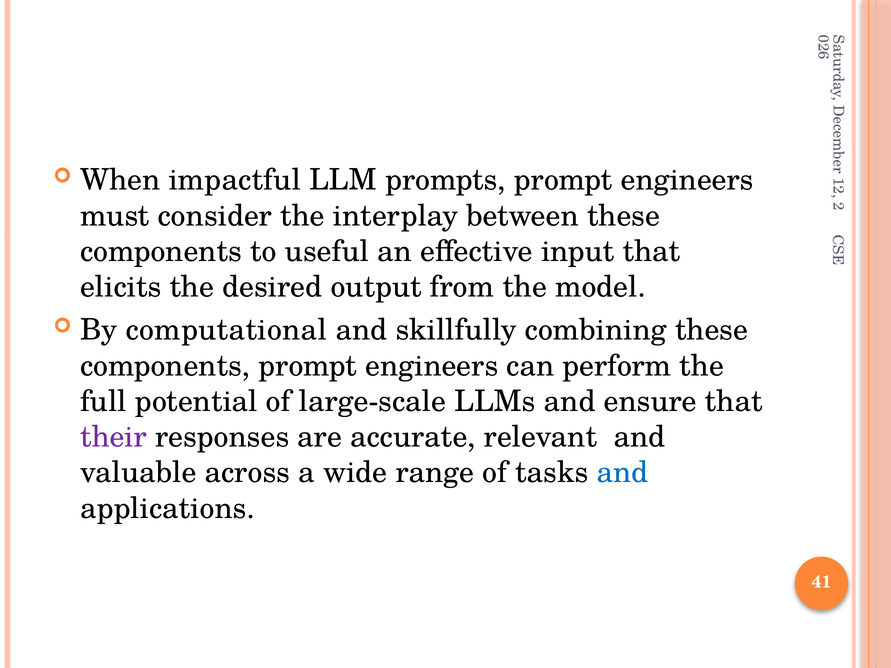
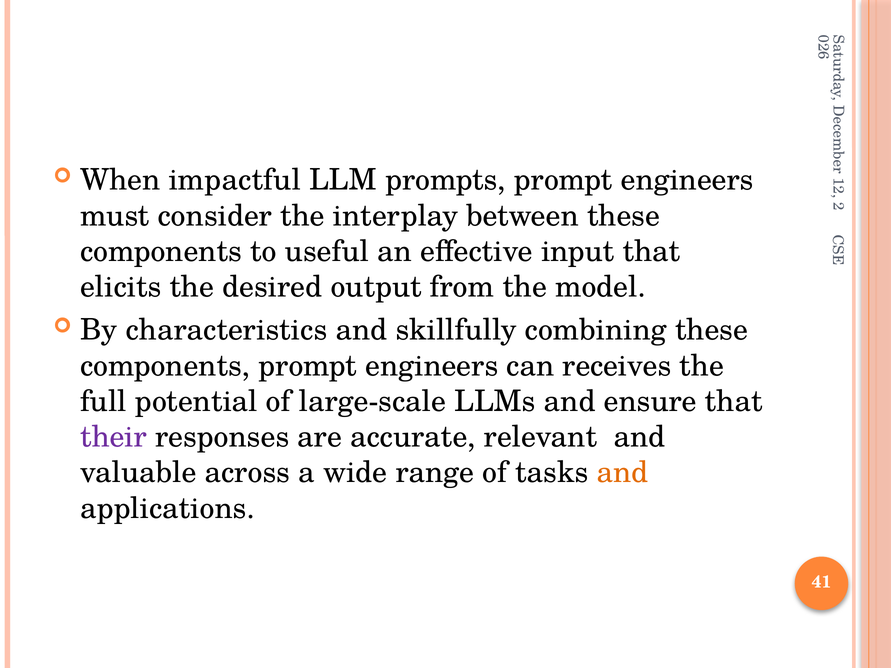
computational: computational -> characteristics (226, 330)
perform: perform -> receives (617, 366)
and colour: blue -> orange (623, 473)
